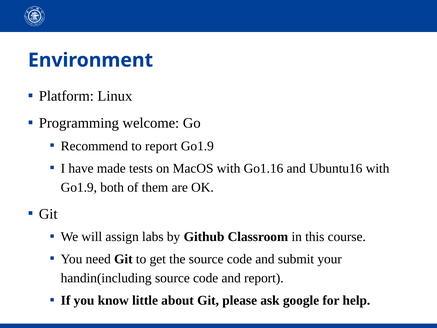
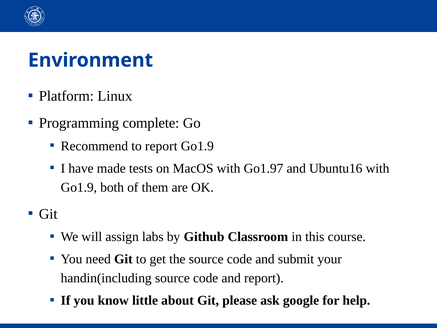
welcome: welcome -> complete (151, 123)
Go1.16: Go1.16 -> Go1.97 (264, 168)
